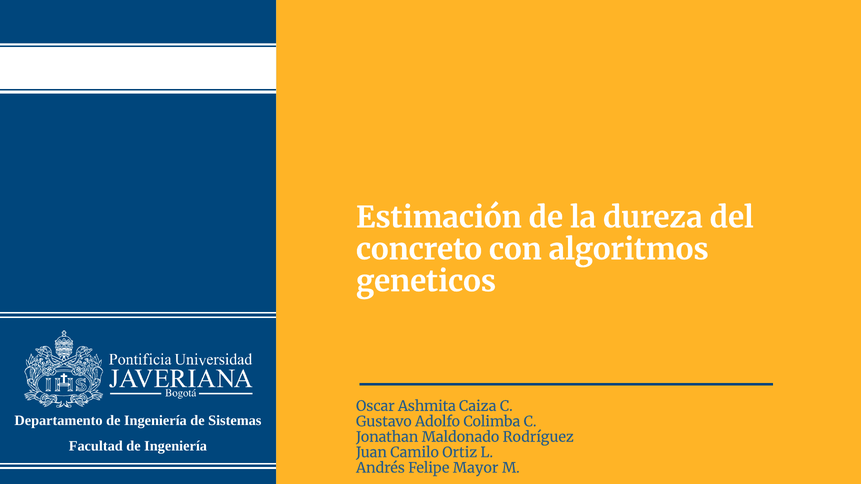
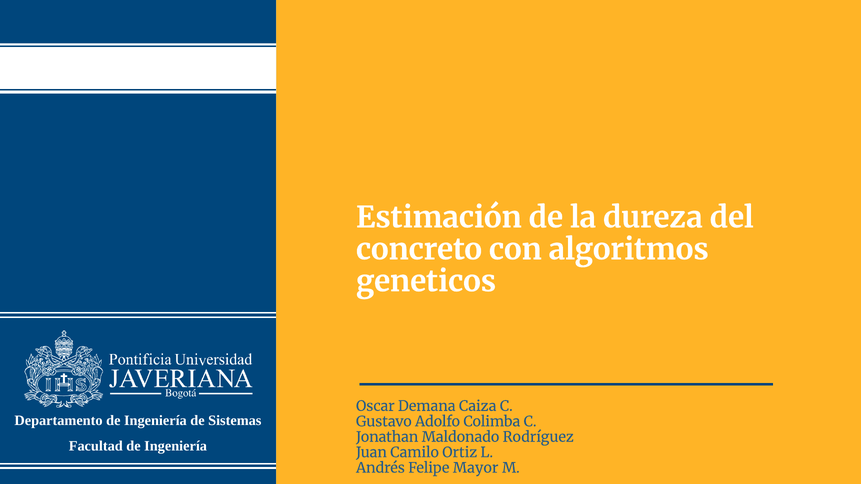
Ashmita: Ashmita -> Demana (427, 406)
